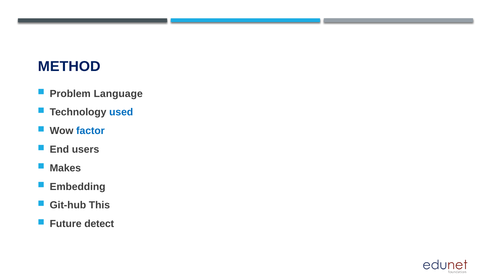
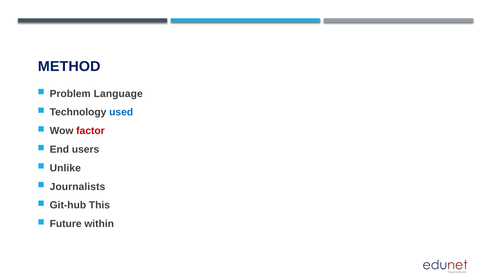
factor colour: blue -> red (90, 131)
Makes: Makes -> Unlike (65, 168)
Embedding: Embedding -> Journalists (78, 187)
detect: detect -> within (99, 224)
